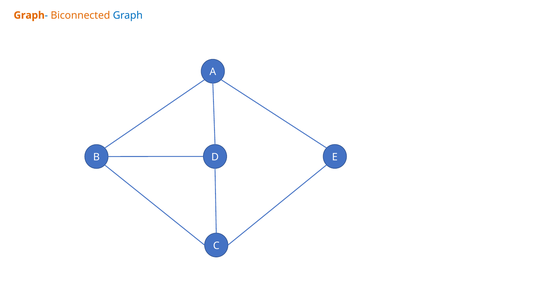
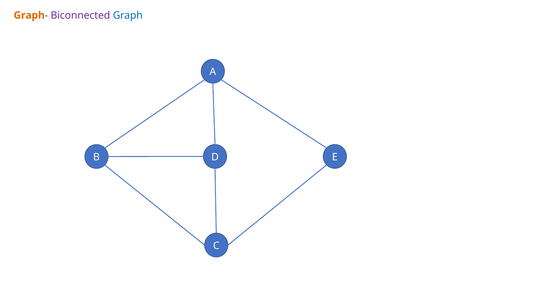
Biconnected colour: orange -> purple (80, 15)
